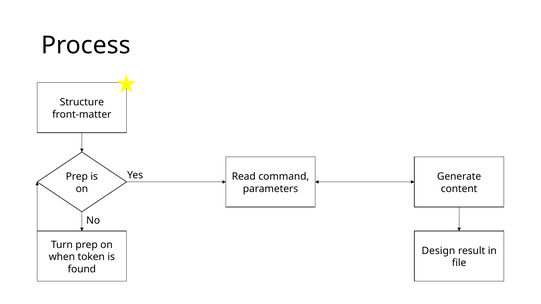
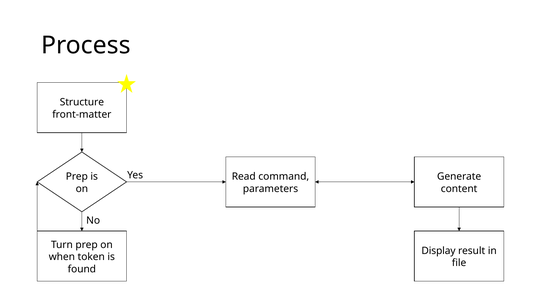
Design: Design -> Display (439, 251)
